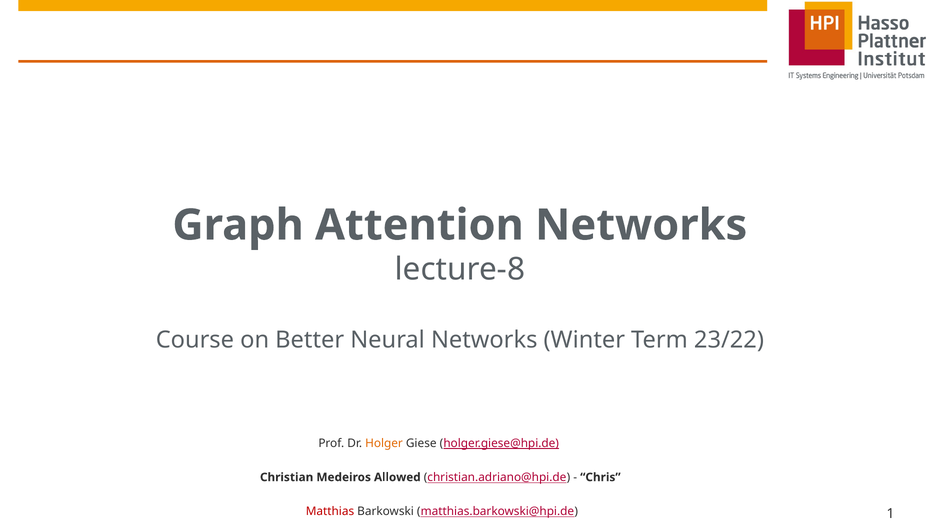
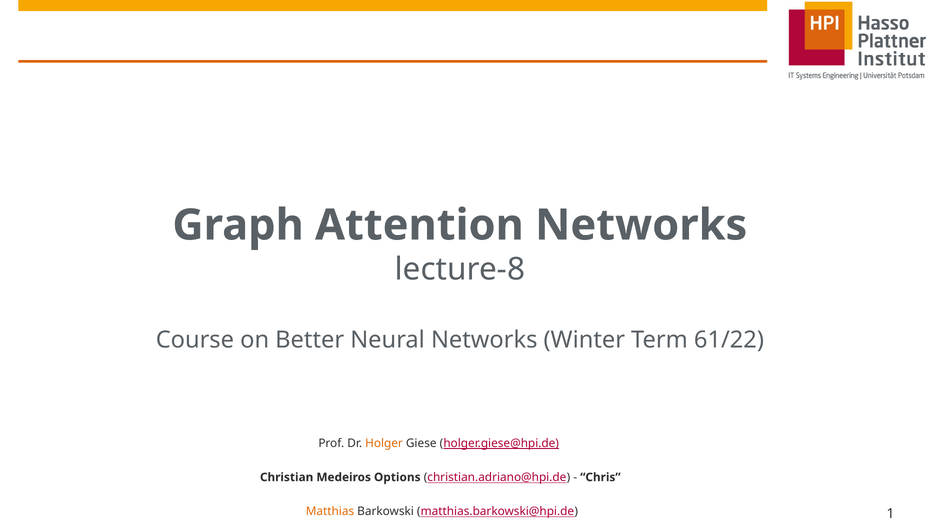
23/22: 23/22 -> 61/22 (729, 340)
Allowed: Allowed -> Options (397, 477)
Matthias colour: red -> orange (330, 512)
